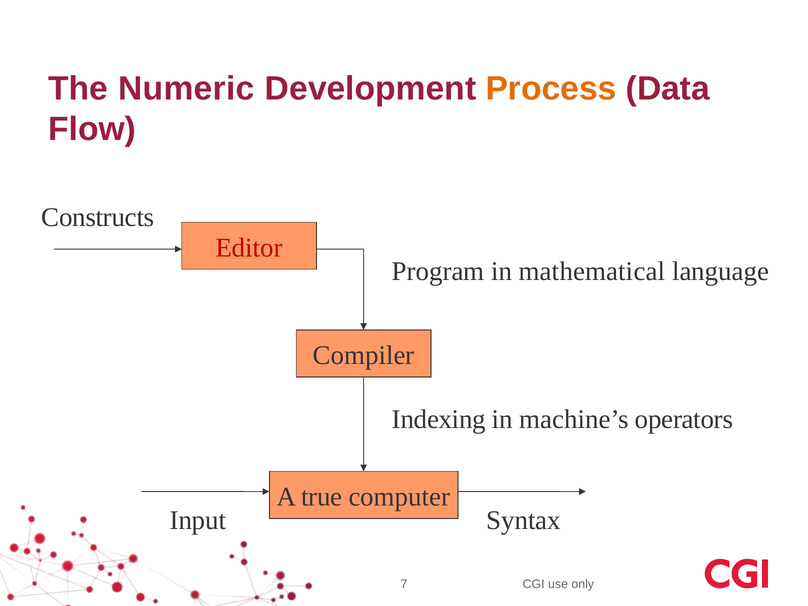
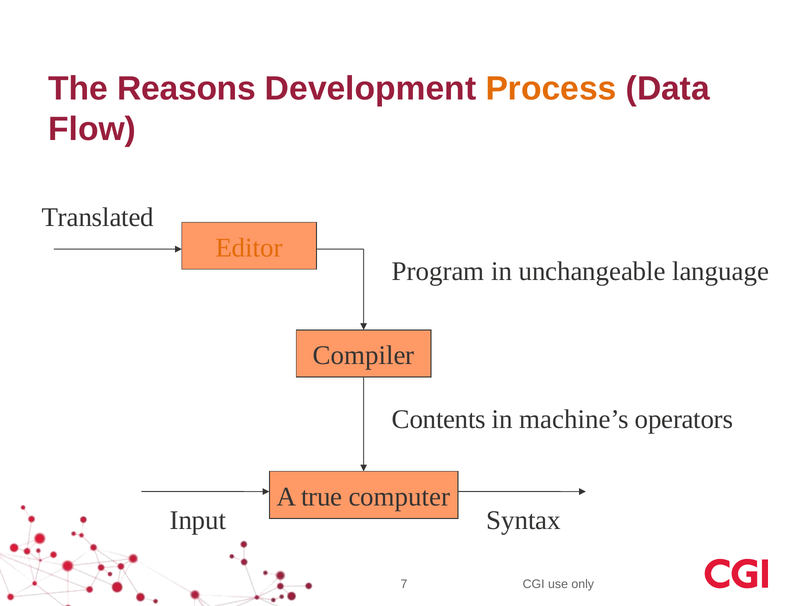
Numeric: Numeric -> Reasons (187, 89)
Constructs: Constructs -> Translated (98, 217)
Editor colour: red -> orange (249, 248)
mathematical: mathematical -> unchangeable (592, 271)
Indexing: Indexing -> Contents (439, 419)
